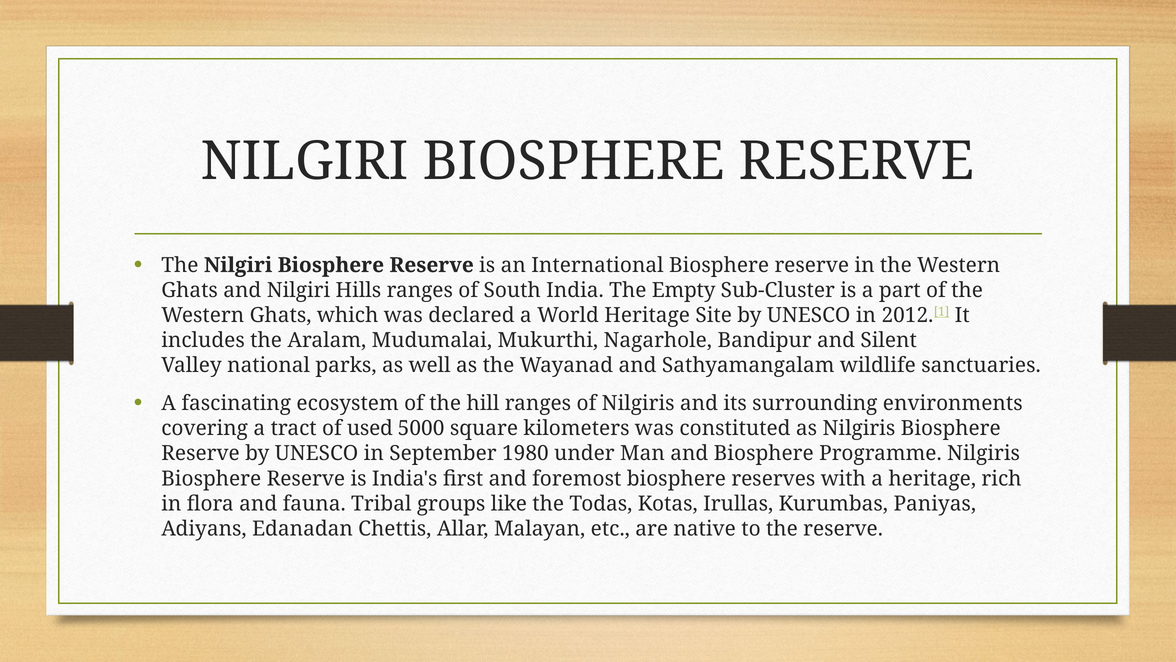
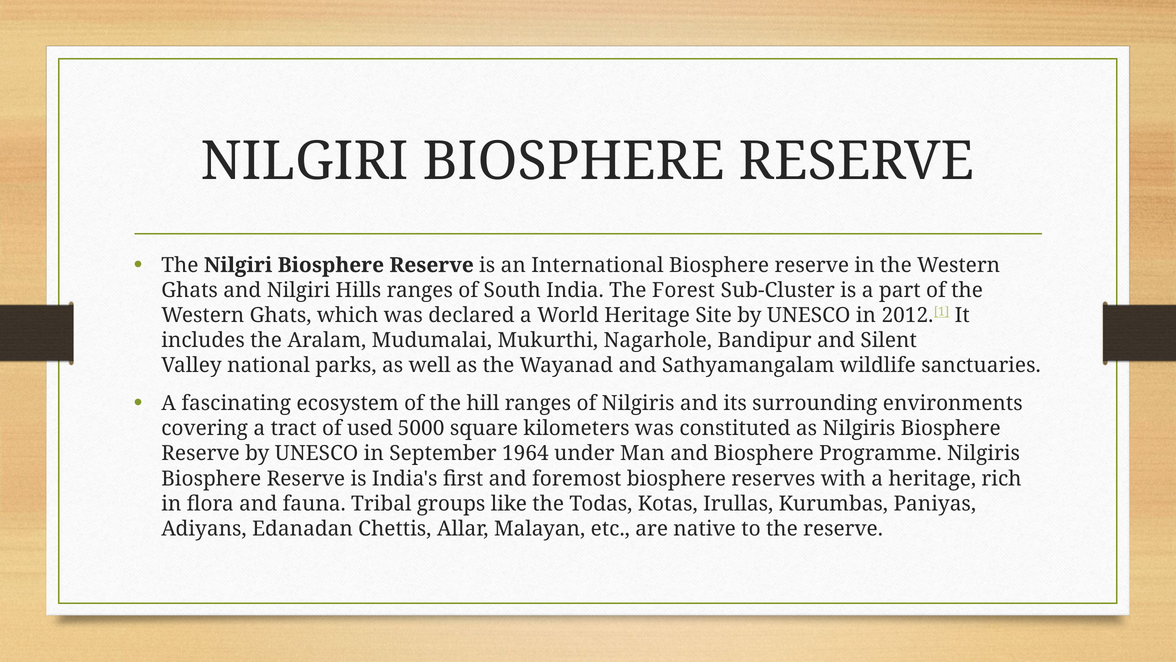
Empty: Empty -> Forest (683, 290)
1980: 1980 -> 1964 (525, 453)
